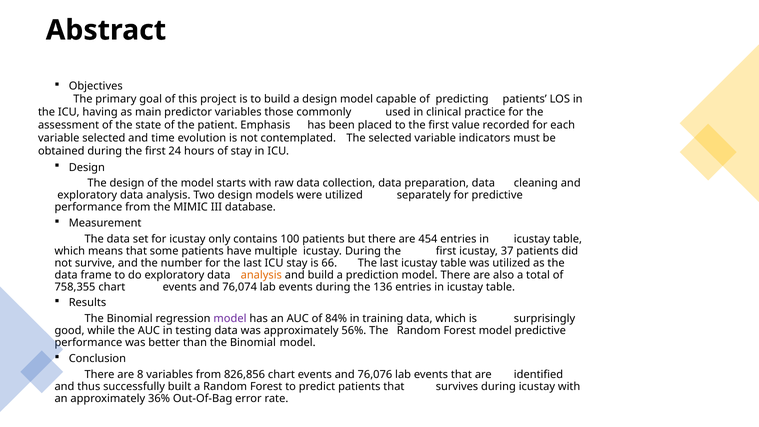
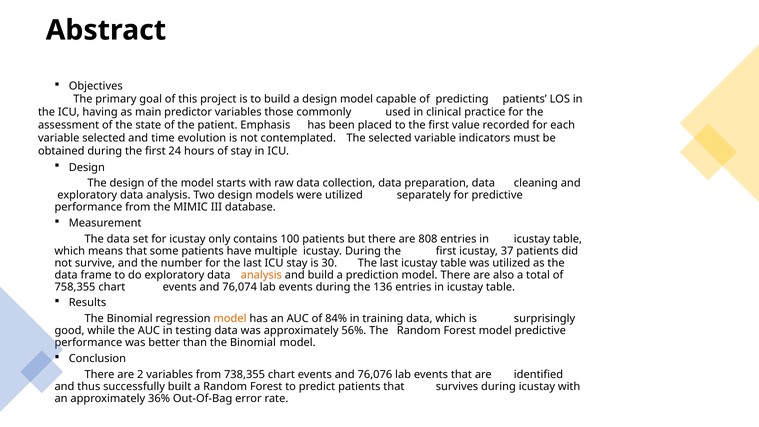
454: 454 -> 808 (428, 239)
66: 66 -> 30 (329, 263)
model colour: purple -> orange (230, 319)
8: 8 -> 2 (140, 374)
826,856: 826,856 -> 738,355 (245, 374)
